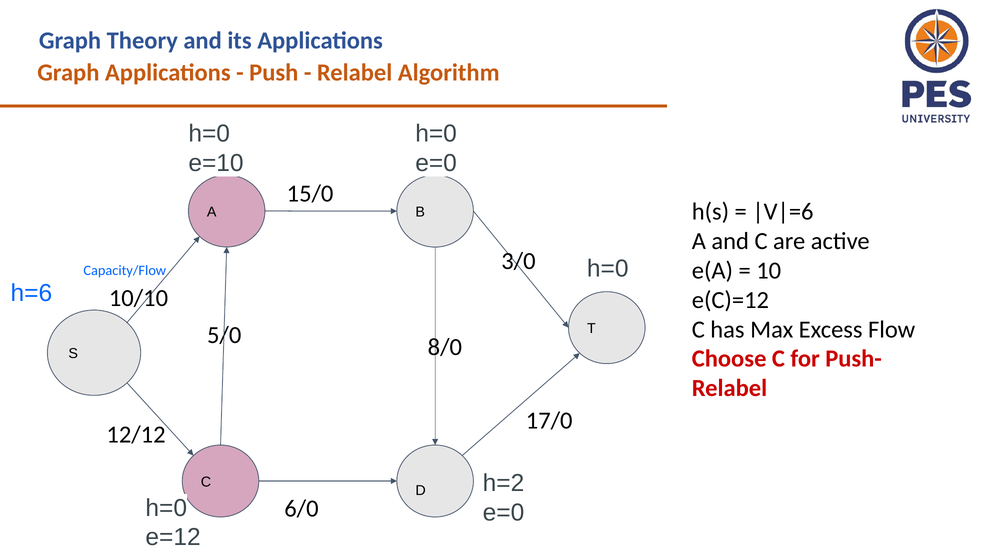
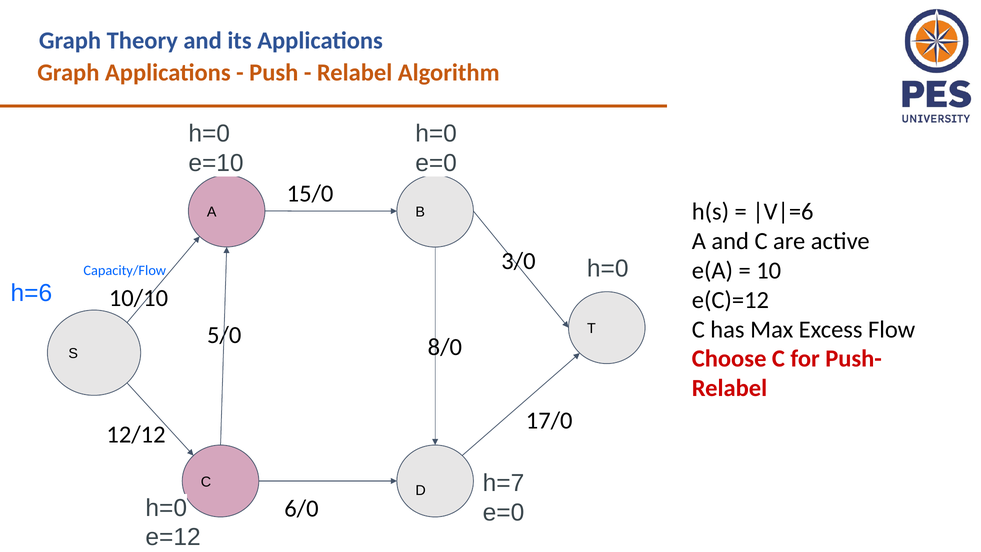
h=2: h=2 -> h=7 (503, 483)
